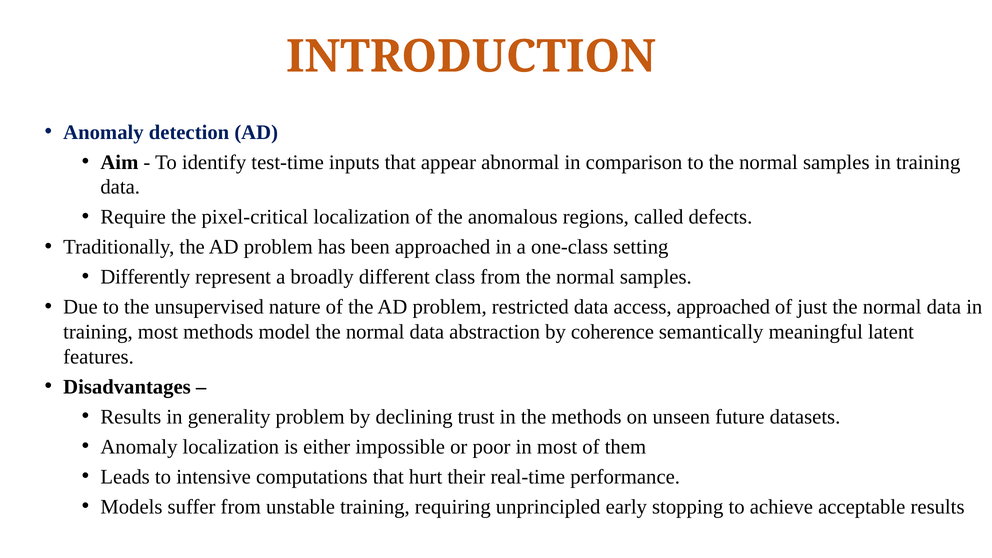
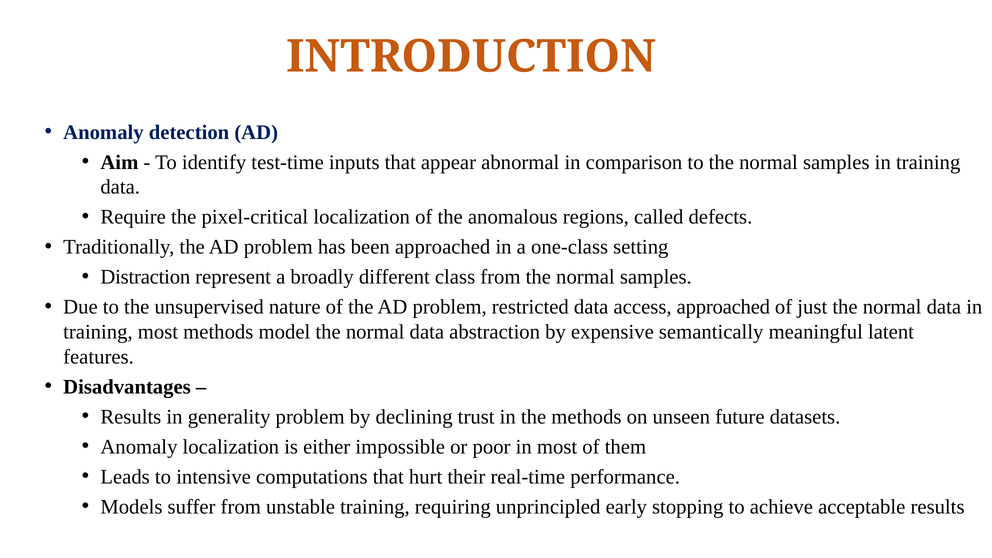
Differently: Differently -> Distraction (145, 277)
coherence: coherence -> expensive (612, 332)
